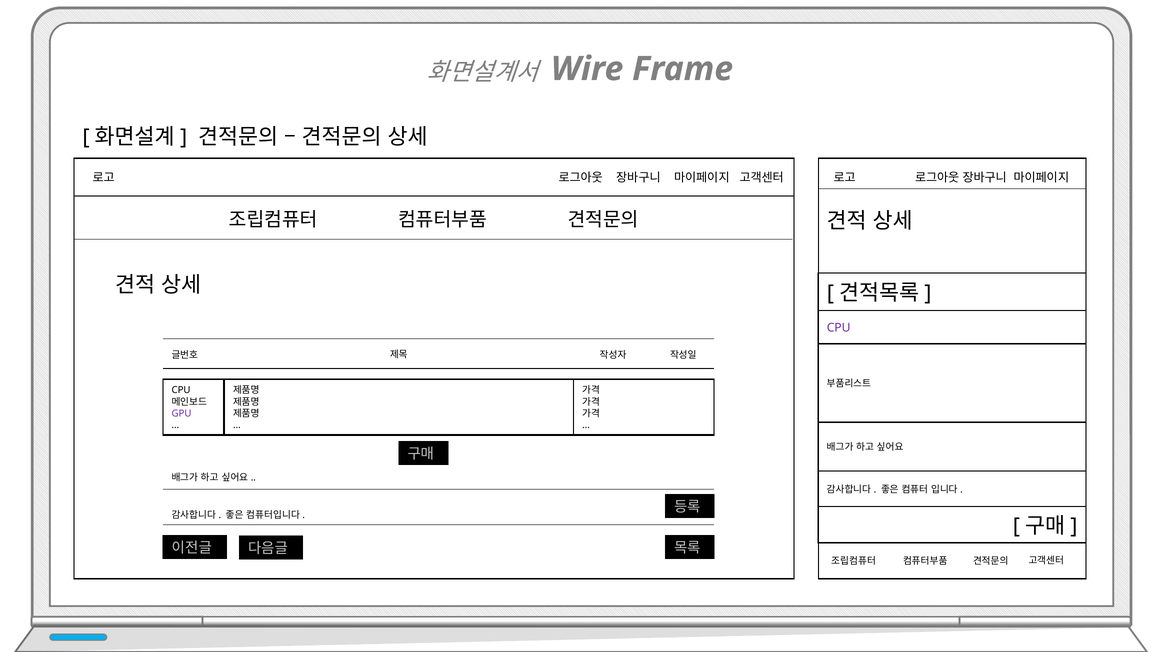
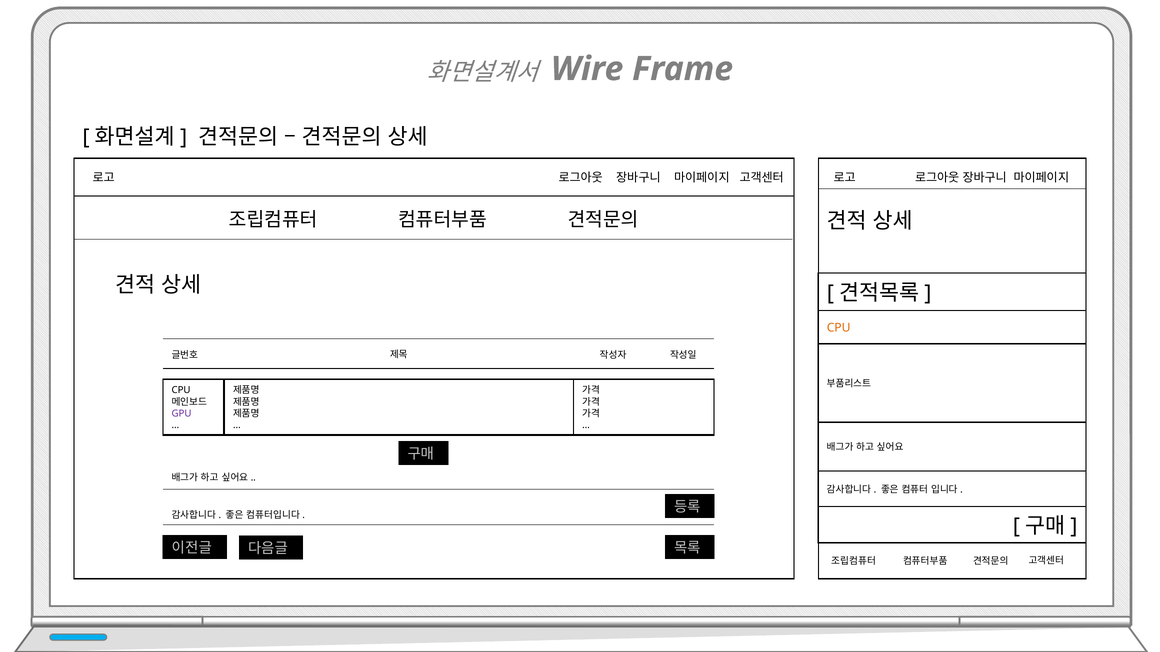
CPU colour: purple -> orange (839, 328)
